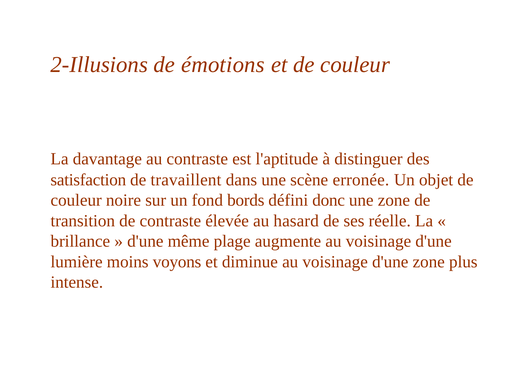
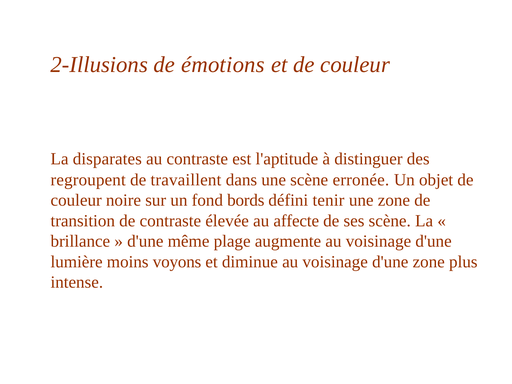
davantage: davantage -> disparates (107, 159)
satisfaction: satisfaction -> regroupent (88, 180)
donc: donc -> tenir (328, 200)
hasard: hasard -> affecte (296, 221)
ses réelle: réelle -> scène (390, 221)
